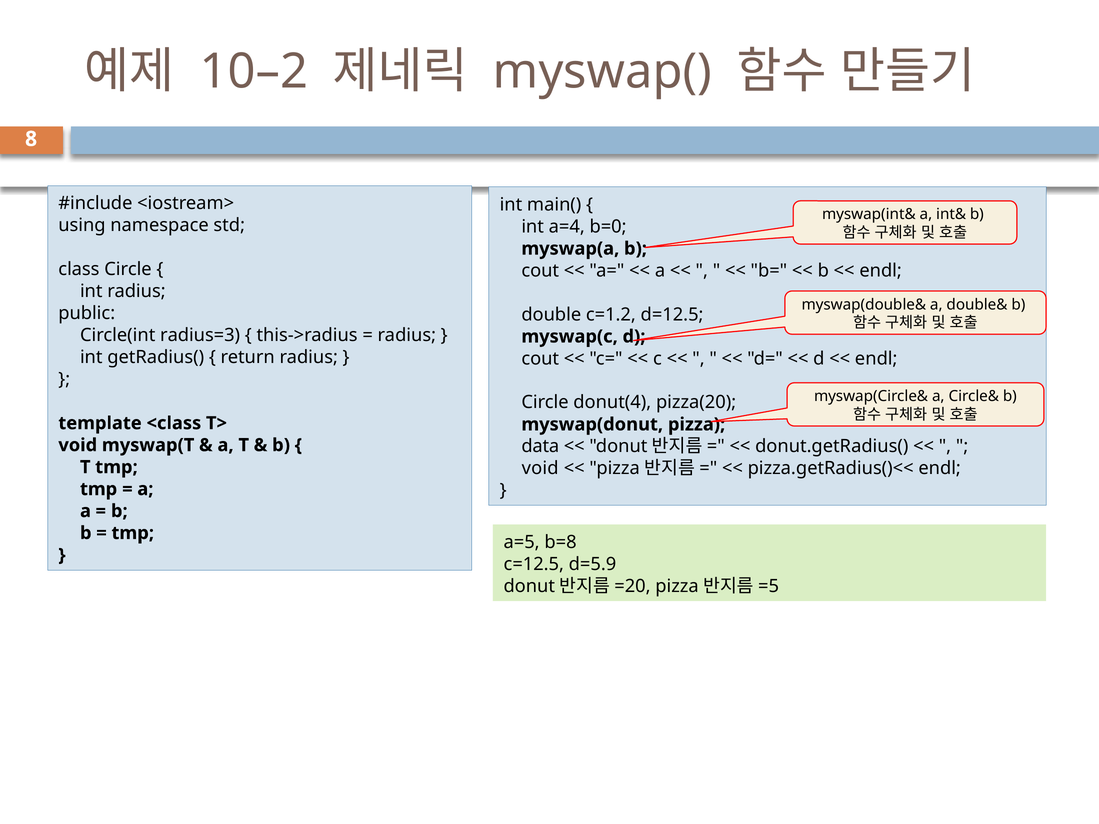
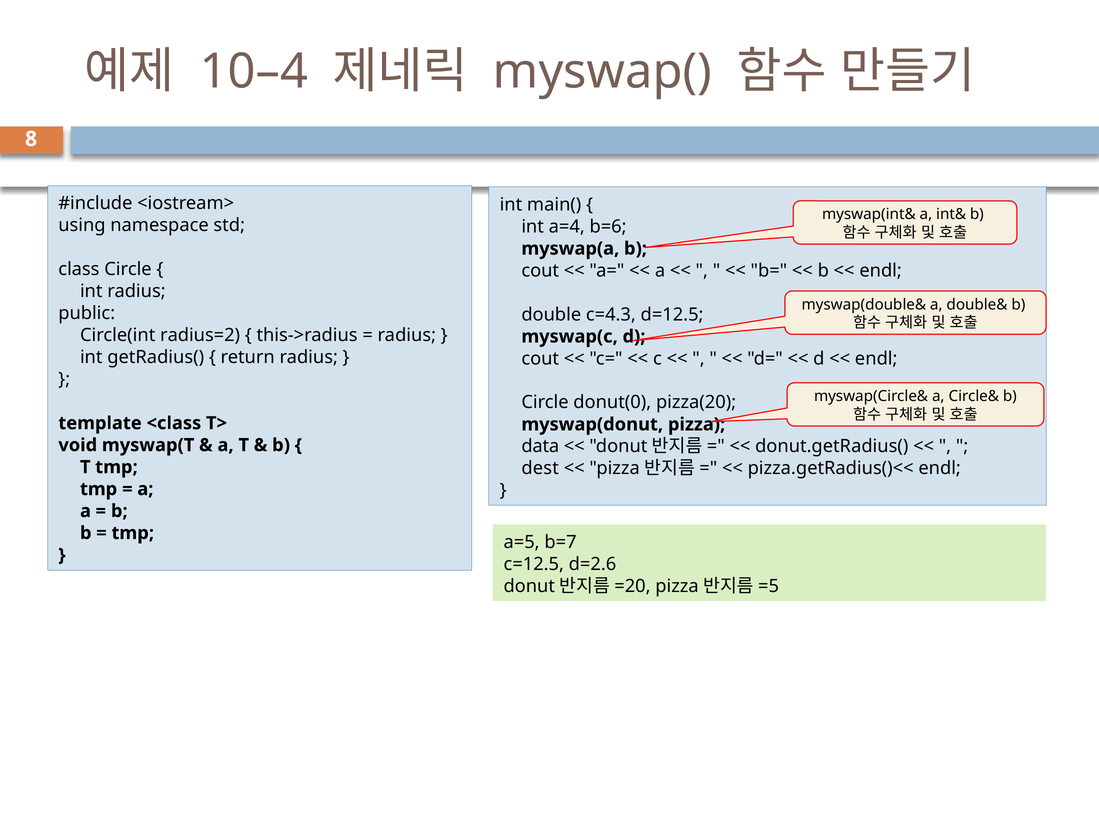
10–2: 10–2 -> 10–4 (254, 72)
b=0: b=0 -> b=6 (608, 227)
c=1.2: c=1.2 -> c=4.3 (611, 315)
radius=3: radius=3 -> radius=2 (200, 335)
donut(4: donut(4 -> donut(0 (612, 403)
void: void -> dest (540, 468)
b=8: b=8 -> b=7 (560, 542)
d=5.9: d=5.9 -> d=2.6 (592, 564)
